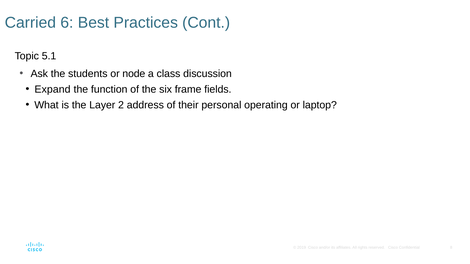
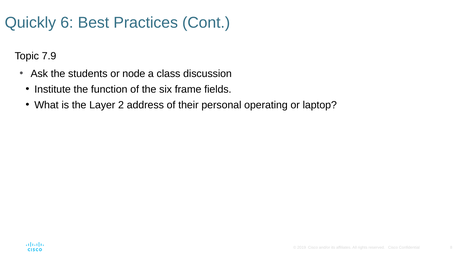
Carried: Carried -> Quickly (30, 23)
5.1: 5.1 -> 7.9 (49, 56)
Expand: Expand -> Institute (53, 90)
